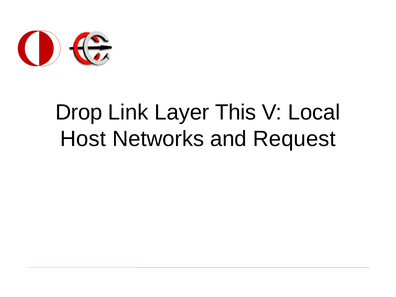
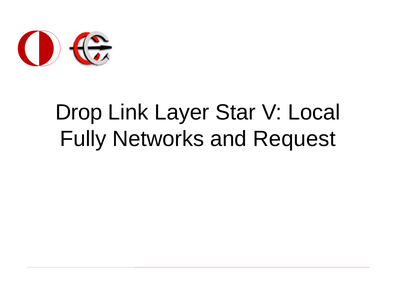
This: This -> Star (236, 112)
Host: Host -> Fully (83, 139)
